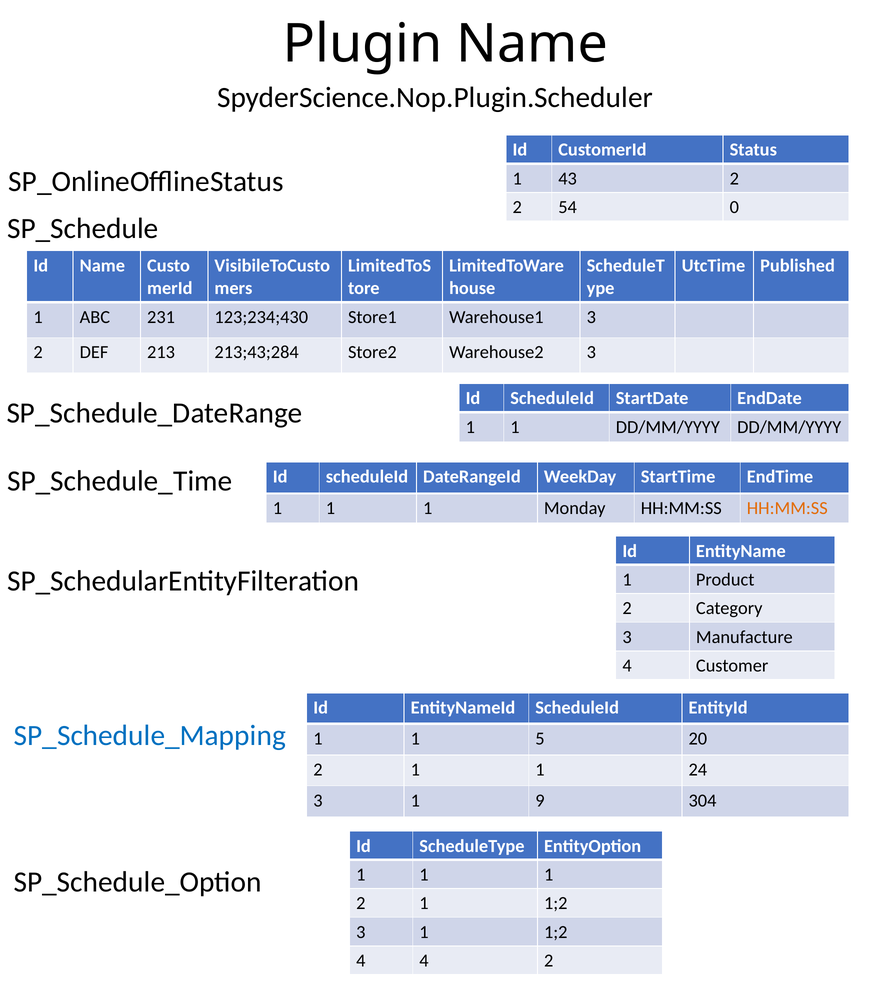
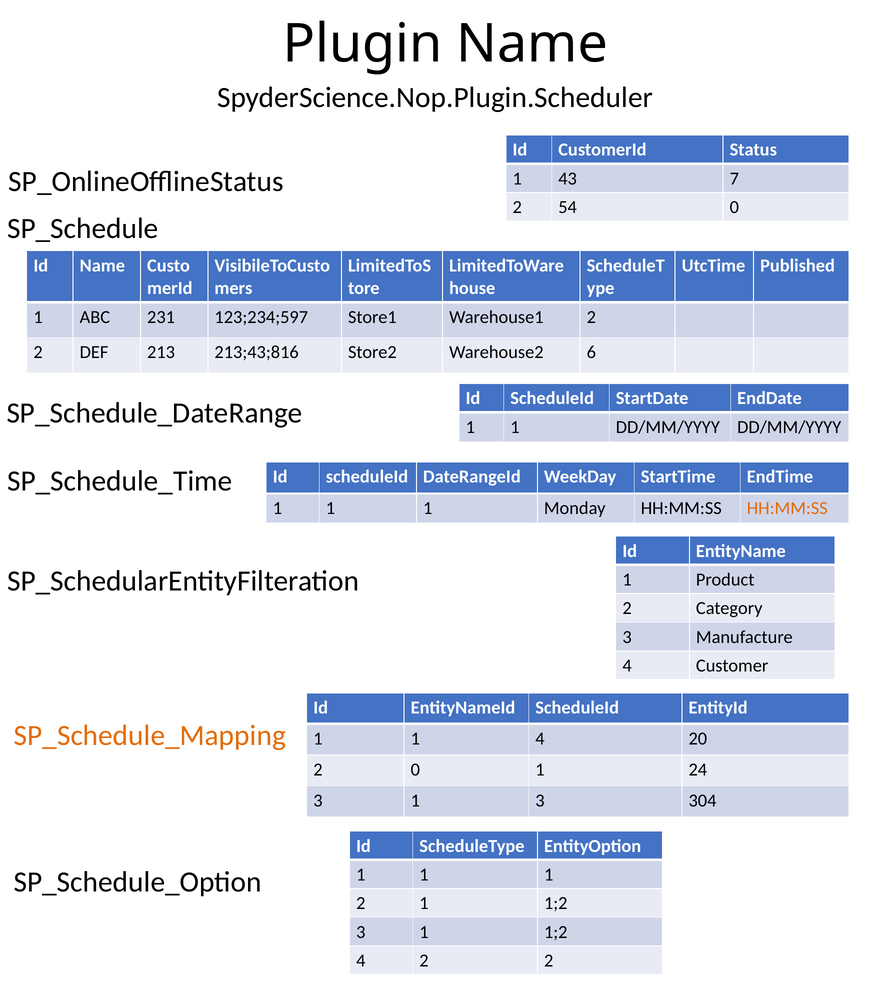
43 2: 2 -> 7 (734, 179)
123;234;430: 123;234;430 -> 123;234;597 (261, 317)
Warehouse1 3: 3 -> 2 (591, 317)
213;43;284: 213;43;284 -> 213;43;816 (257, 352)
Warehouse2 3: 3 -> 6 (591, 352)
SP_Schedule_Mapping colour: blue -> orange (150, 736)
1 5: 5 -> 4 (540, 739)
1: 1 -> 0 (415, 770)
1 9: 9 -> 3 (540, 801)
4 4: 4 -> 2 (424, 961)
